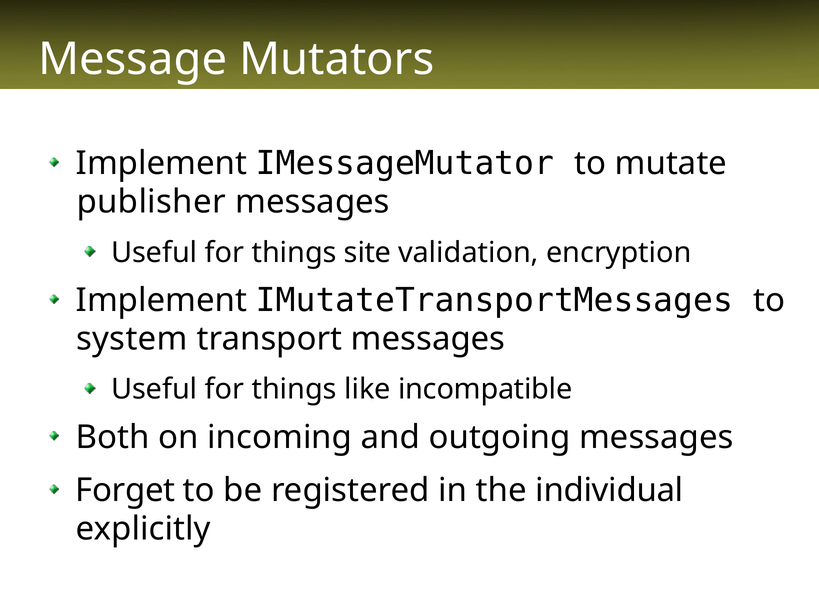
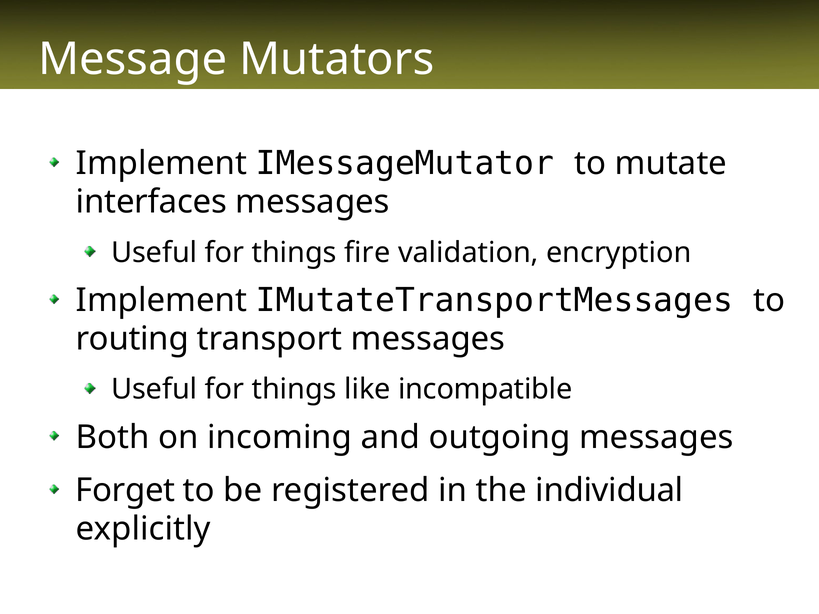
publisher: publisher -> interfaces (151, 202)
site: site -> fire (367, 253)
system: system -> routing (132, 339)
